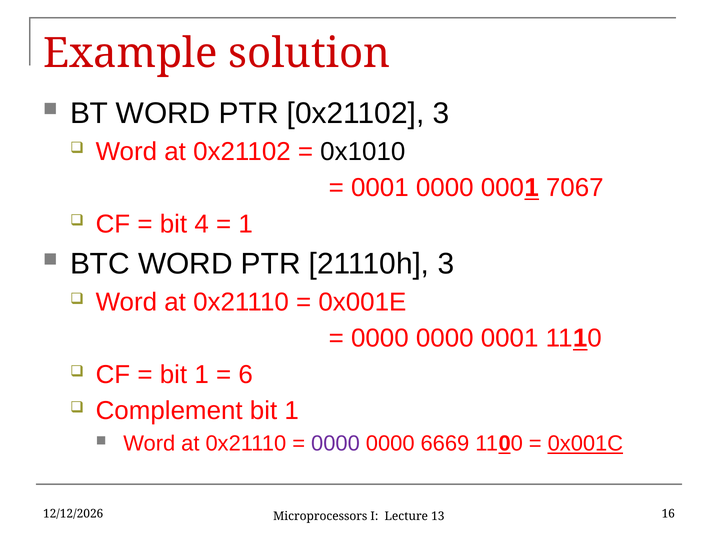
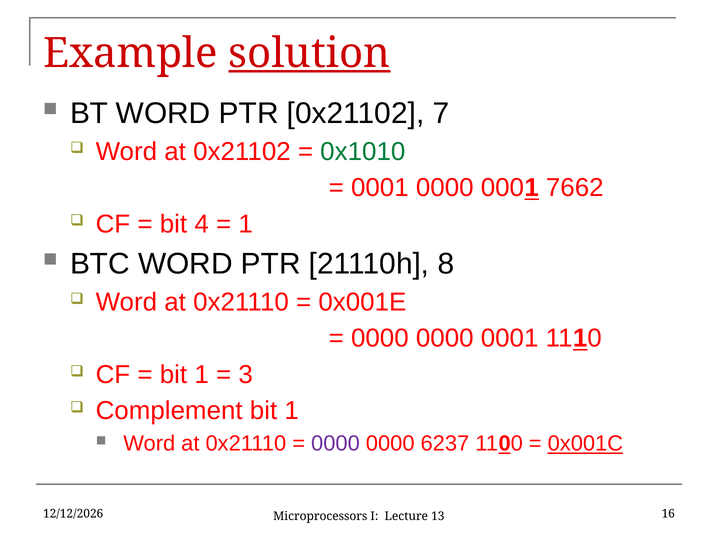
solution underline: none -> present (309, 53)
0x21102 3: 3 -> 7 (441, 113)
0x1010 colour: black -> green (363, 152)
7067: 7067 -> 7662 (575, 188)
21110h 3: 3 -> 8 (446, 264)
6: 6 -> 3 (246, 375)
6669: 6669 -> 6237 (445, 444)
